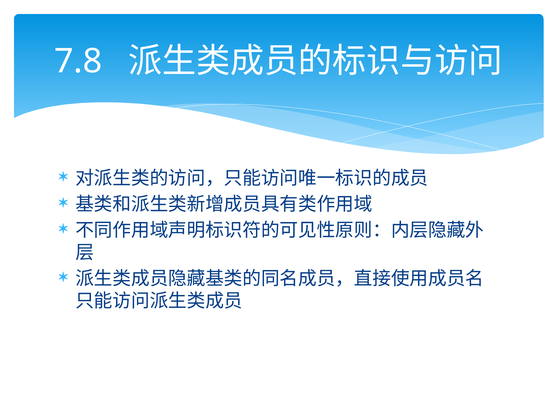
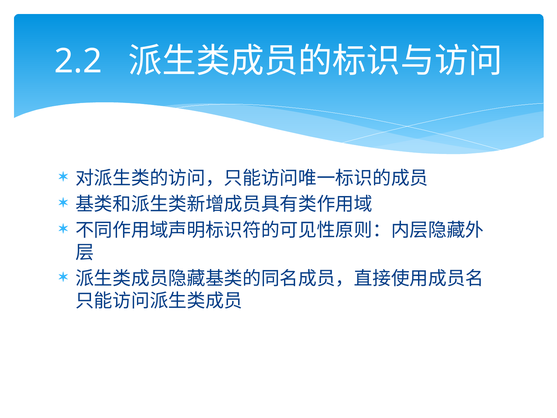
7.8: 7.8 -> 2.2 (78, 61)
